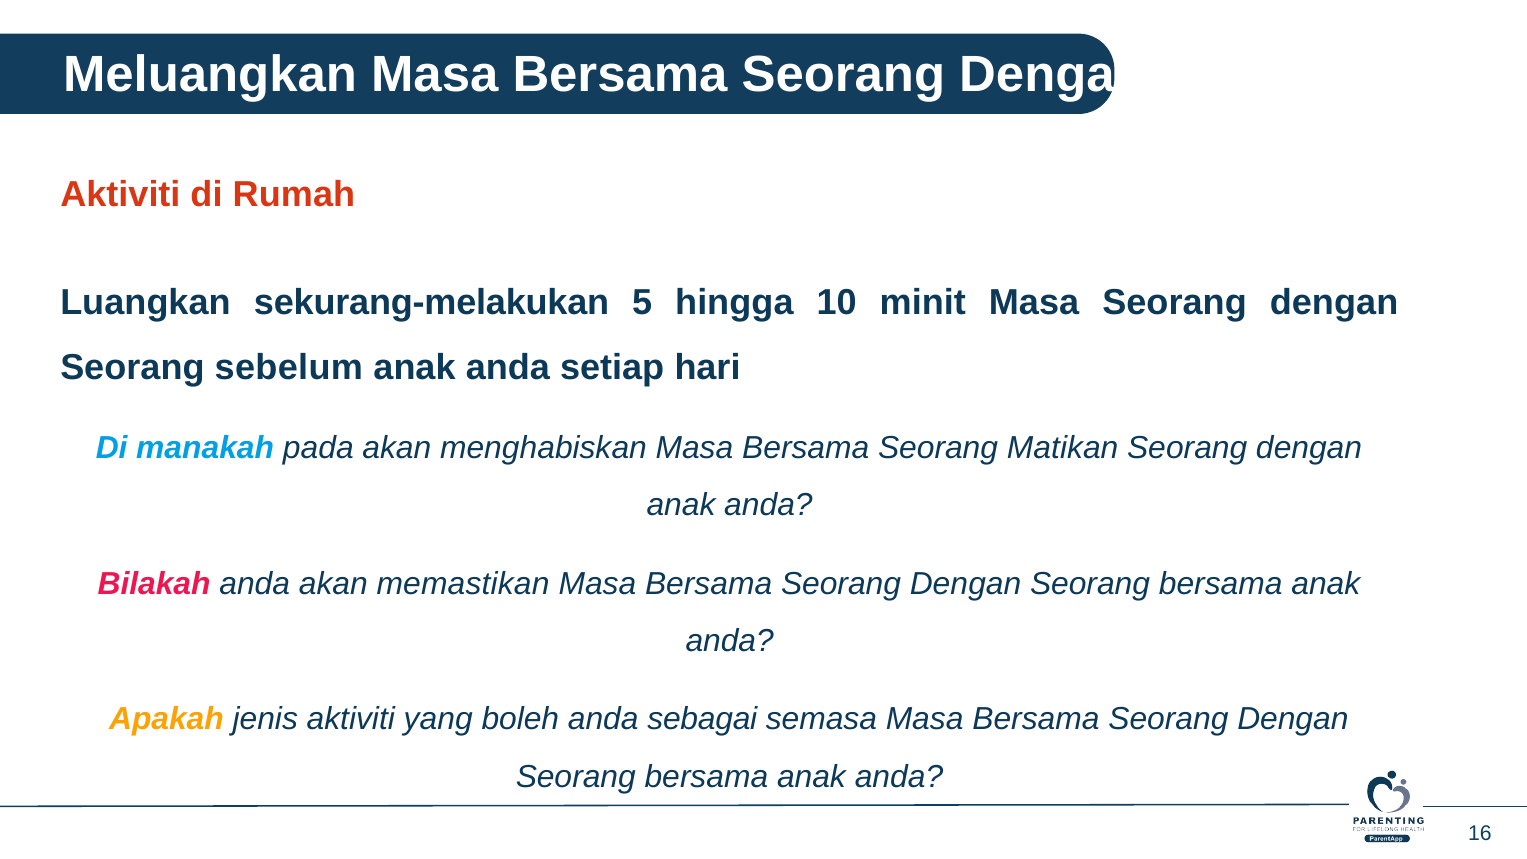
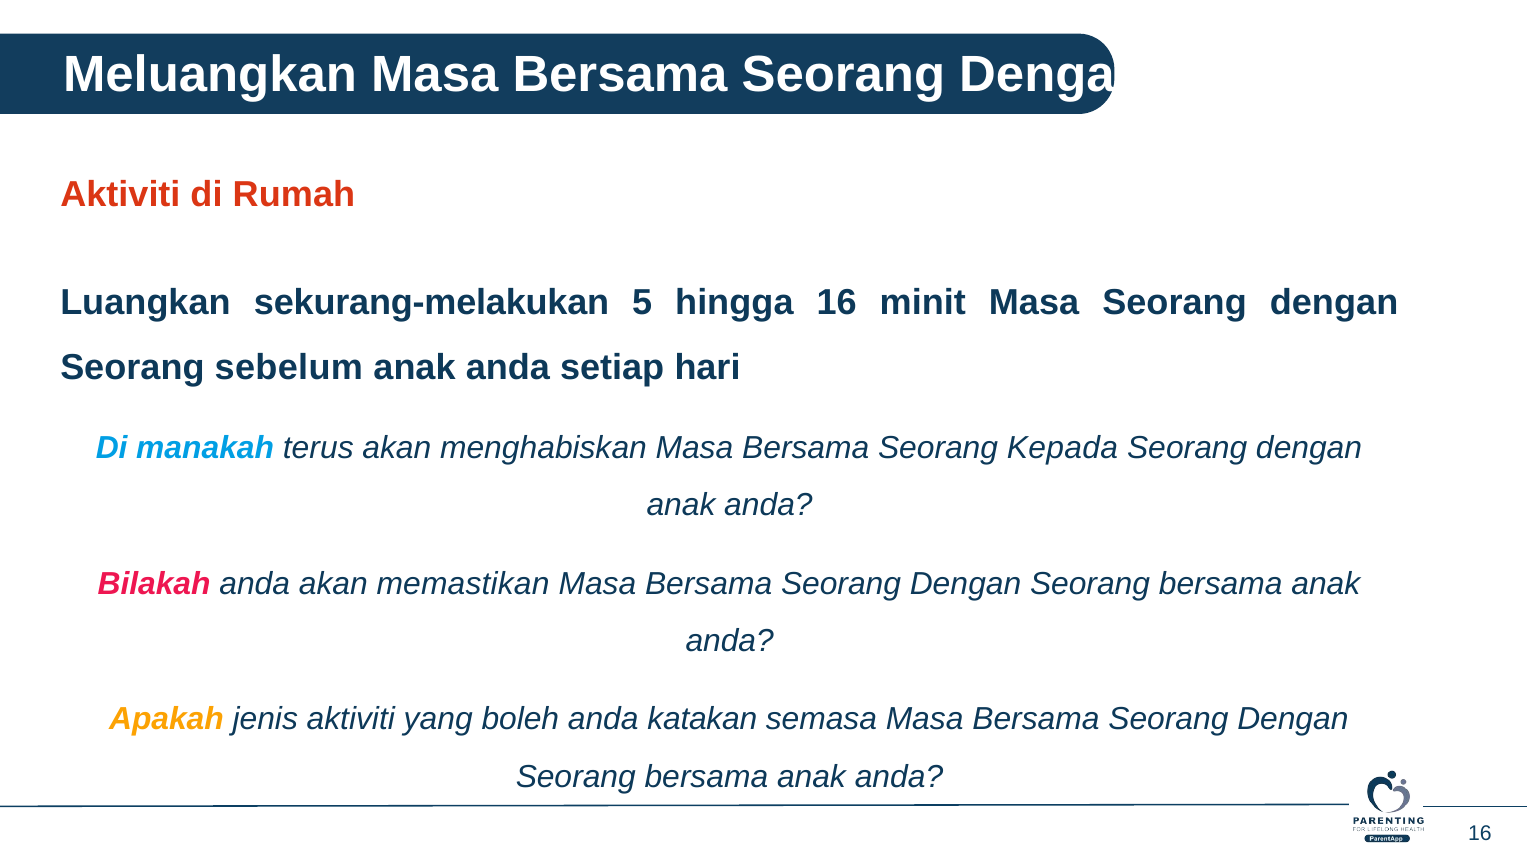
hingga 10: 10 -> 16 (837, 302)
pada: pada -> terus (318, 448)
Matikan: Matikan -> Kepada (1063, 448)
sebagai: sebagai -> katakan (702, 719)
